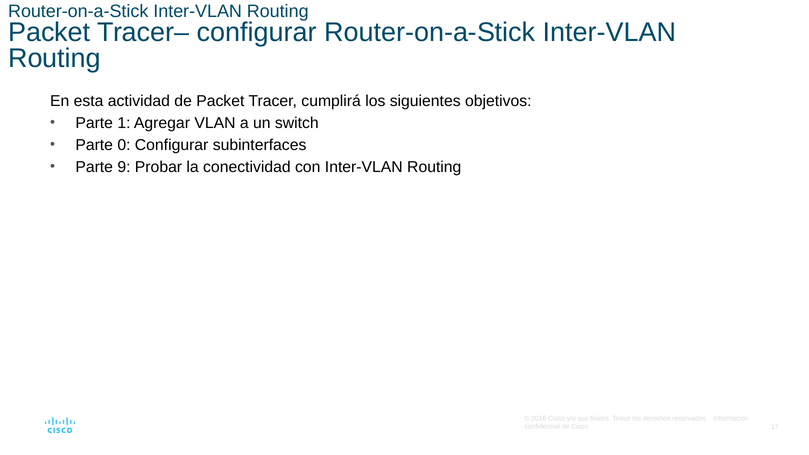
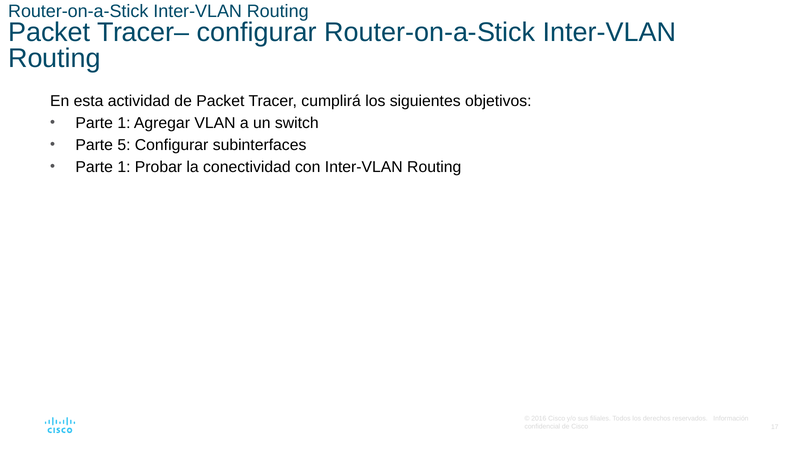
0: 0 -> 5 (124, 145)
9: 9 -> 1 (124, 167)
